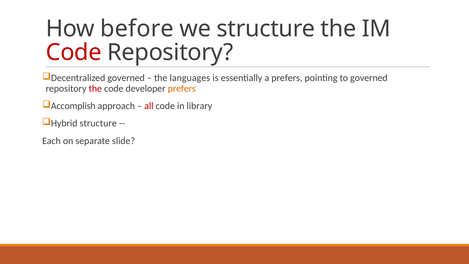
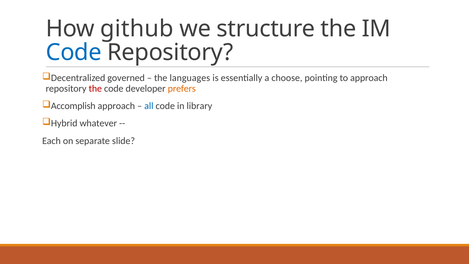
before: before -> github (137, 29)
Code colour: red -> blue (74, 53)
a prefers: prefers -> choose (287, 78)
to governed: governed -> approach (369, 78)
all colour: red -> blue (149, 106)
Hybrid structure: structure -> whatever (98, 123)
